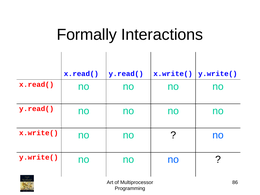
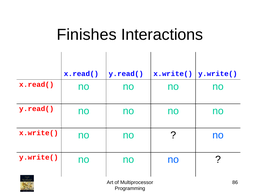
Formally: Formally -> Finishes (87, 35)
